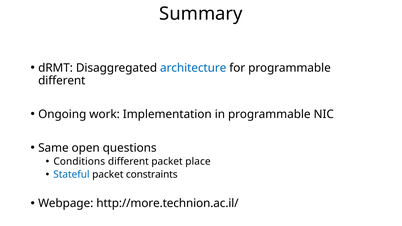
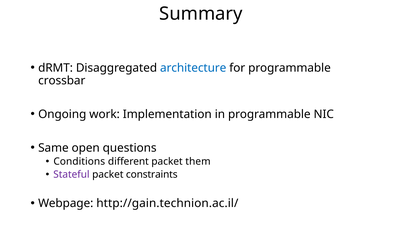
different: different -> crossbar (62, 81)
place: place -> them (198, 162)
Stateful colour: blue -> purple (71, 175)
http://more.technion.ac.il/: http://more.technion.ac.il/ -> http://gain.technion.ac.il/ (167, 204)
